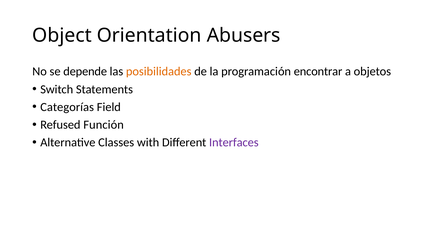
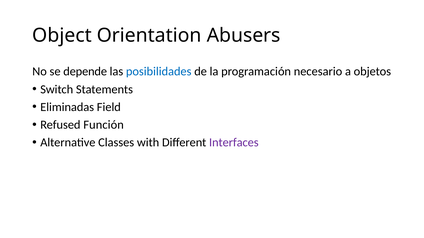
posibilidades colour: orange -> blue (159, 72)
encontrar: encontrar -> necesario (318, 72)
Categorías: Categorías -> Eliminadas (67, 107)
